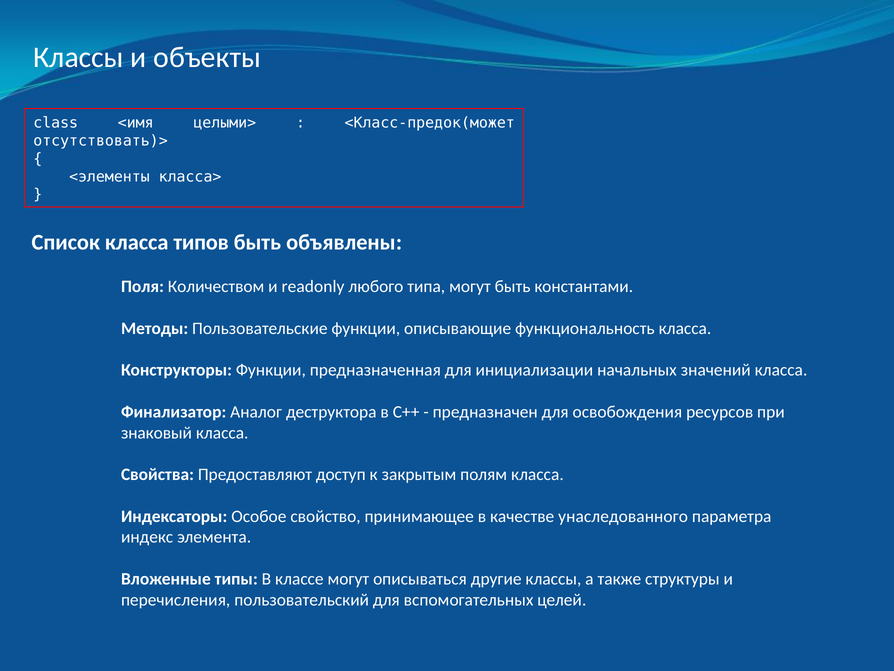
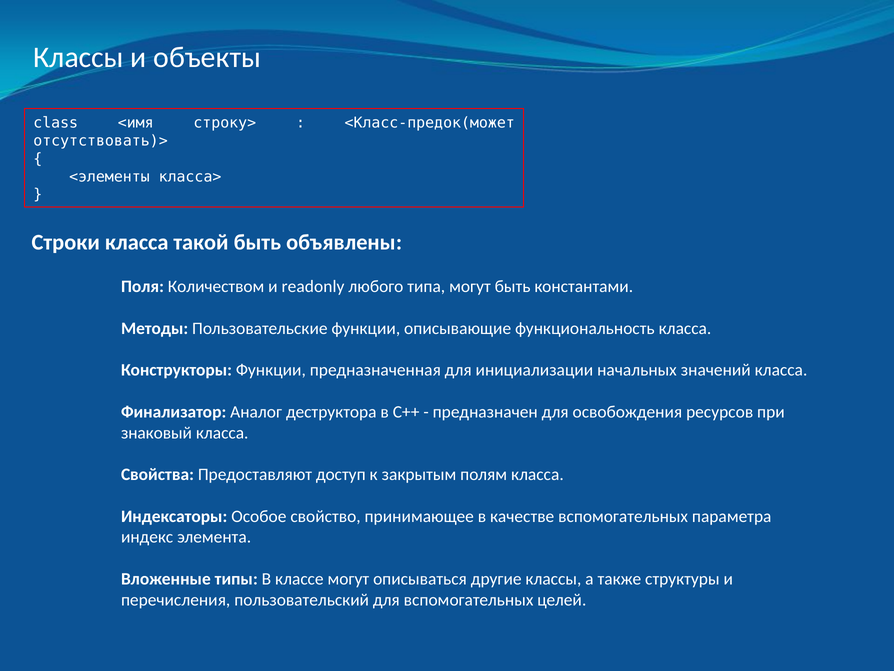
целыми>: целыми> -> строку> (225, 123)
Список: Список -> Строки (66, 242)
типов: типов -> такой (201, 242)
качестве унаследованного: унаследованного -> вспомогательных (623, 516)
